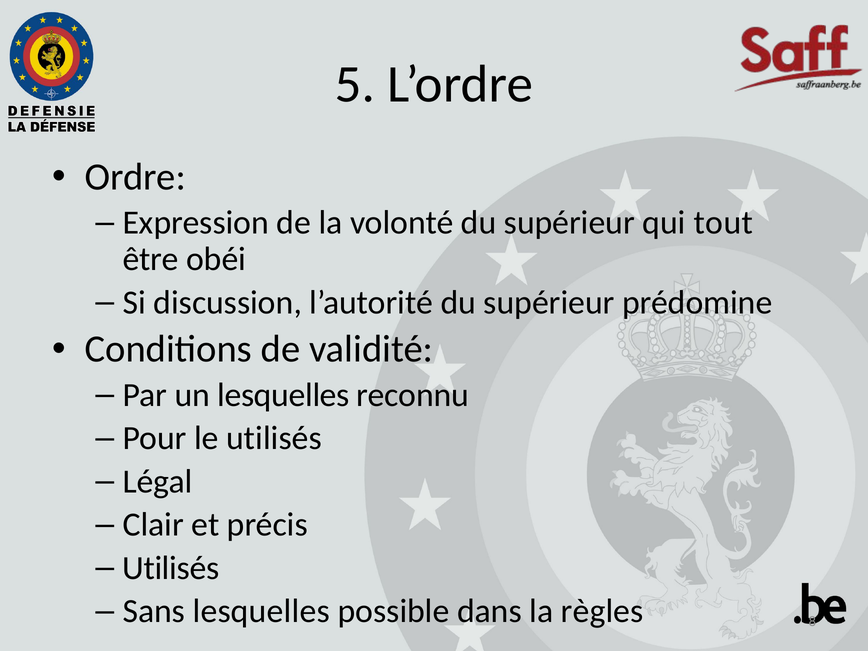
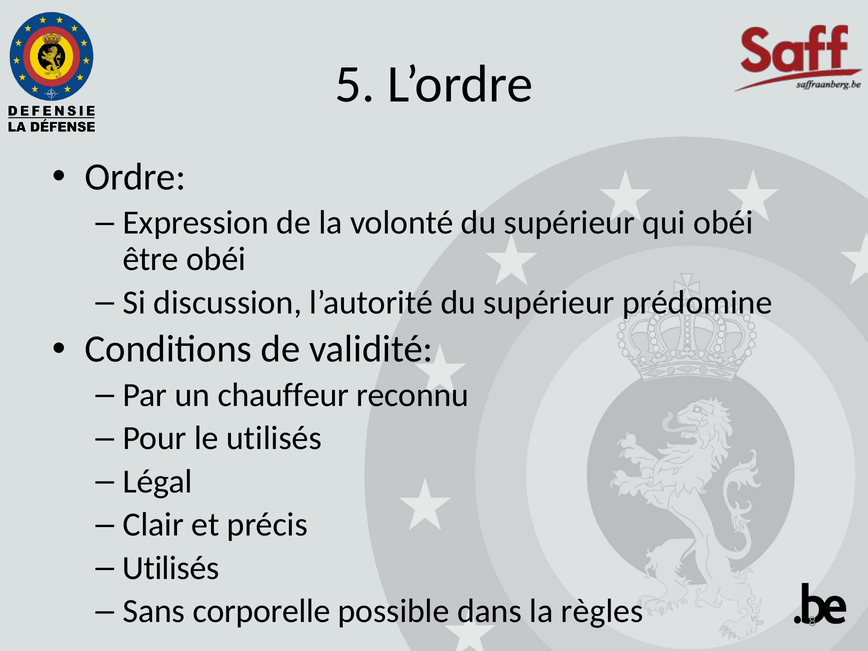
qui tout: tout -> obéi (723, 223)
un lesquelles: lesquelles -> chauffeur (283, 395)
Sans lesquelles: lesquelles -> corporelle (262, 611)
